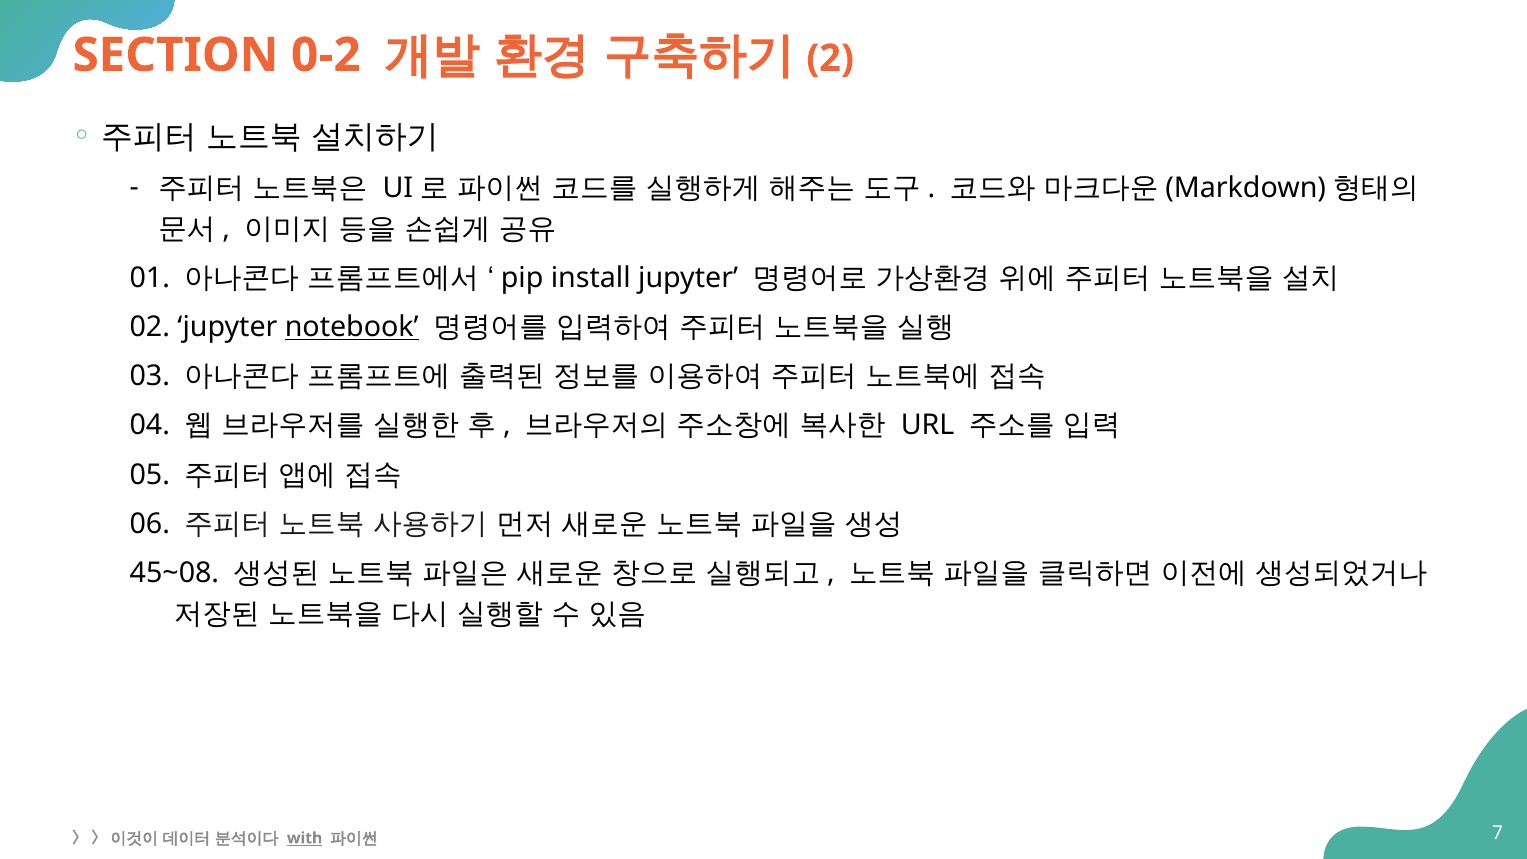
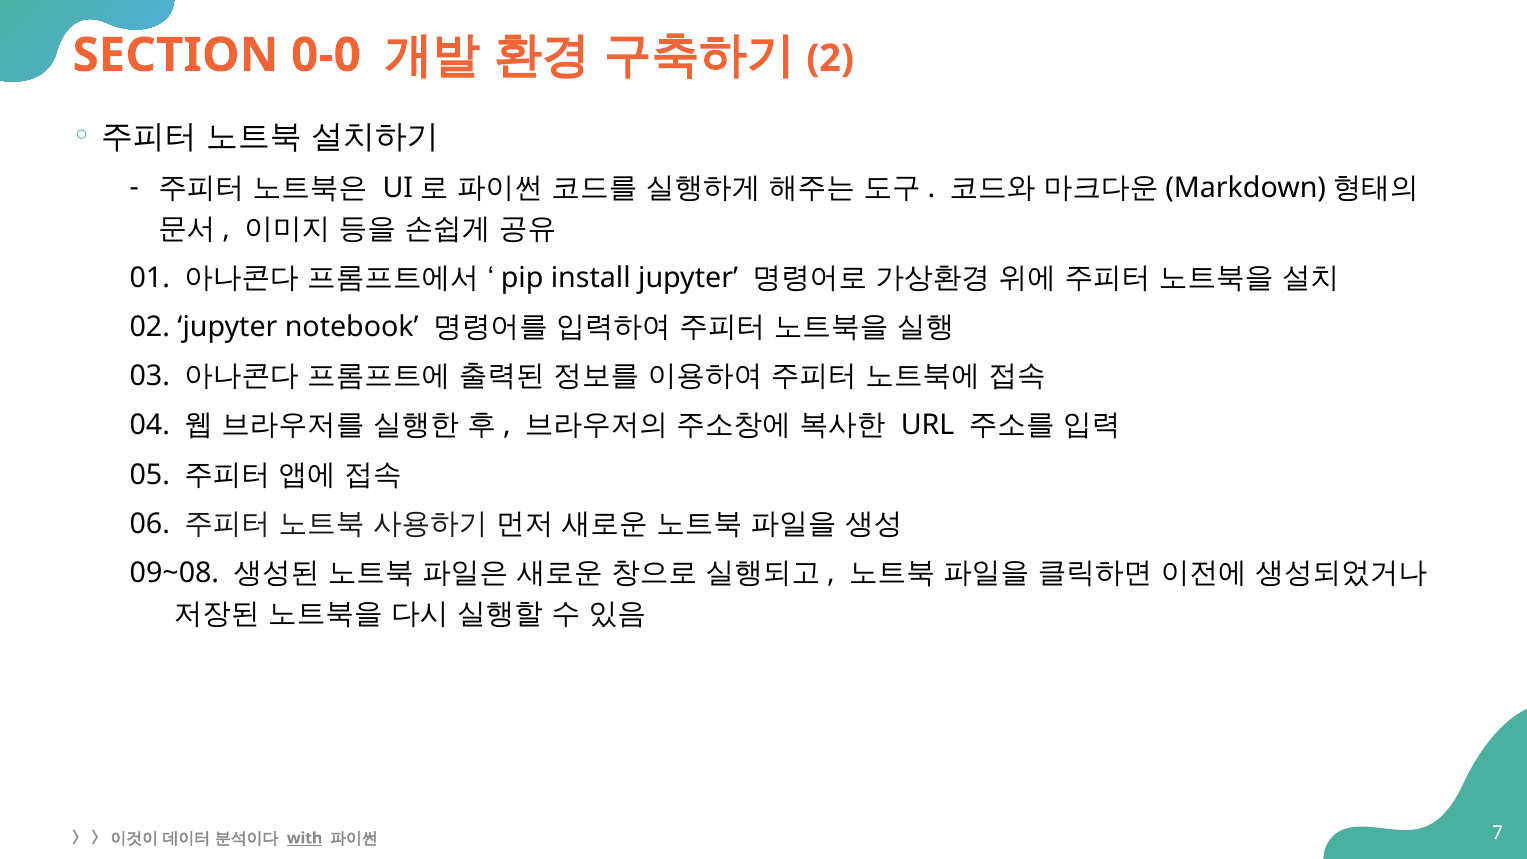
0-2: 0-2 -> 0-0 (326, 55)
notebook underline: present -> none (352, 327)
45~08: 45~08 -> 09~08 (174, 573)
